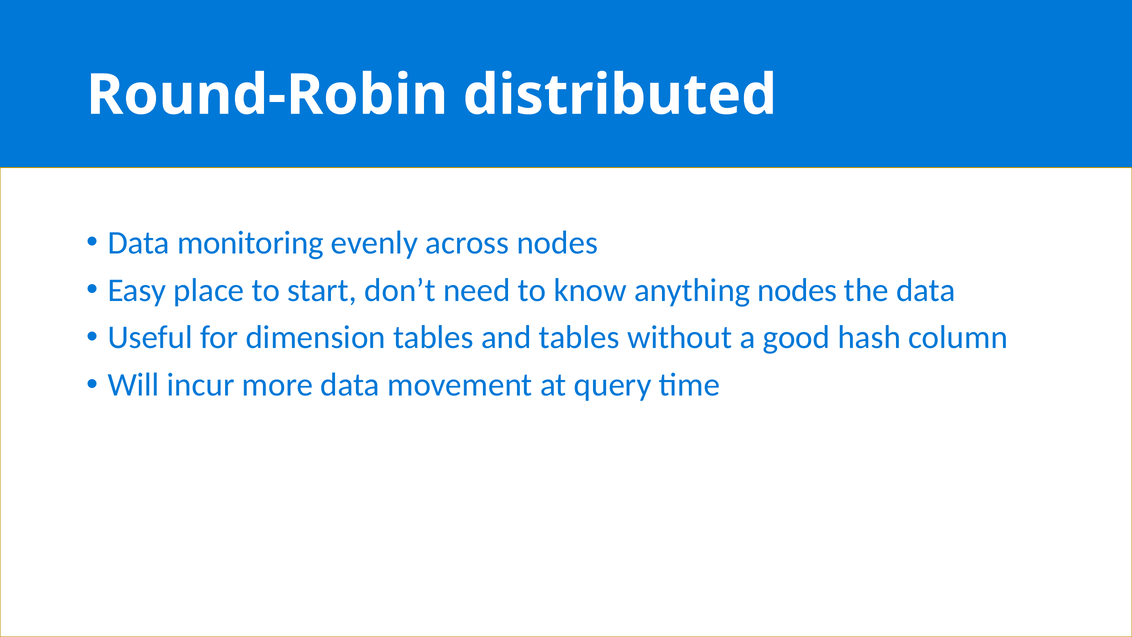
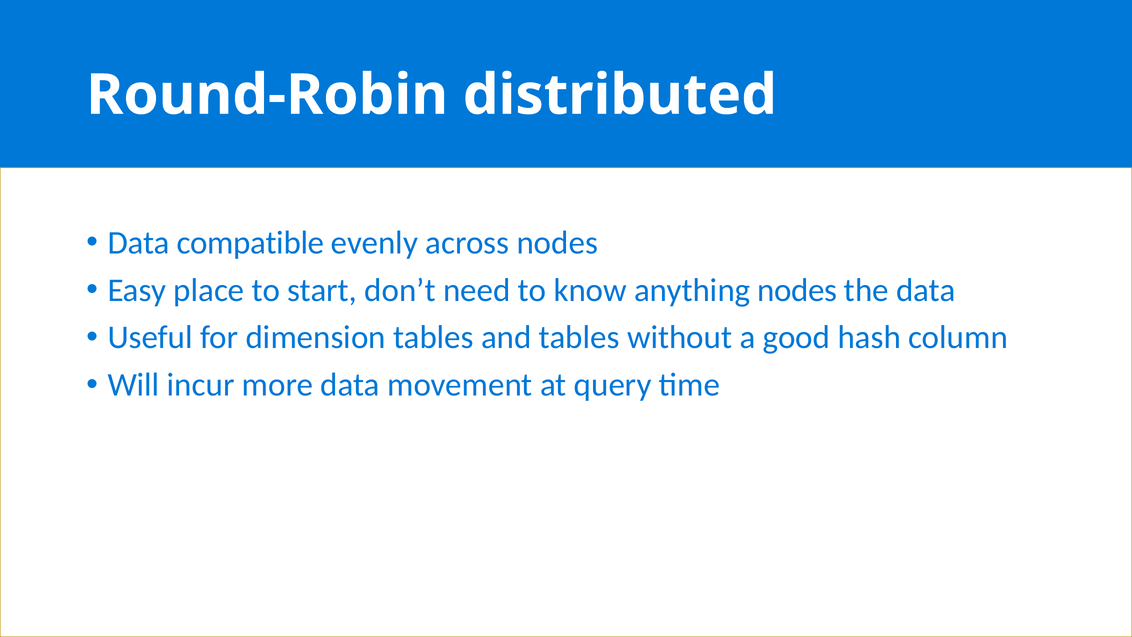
monitoring: monitoring -> compatible (250, 243)
